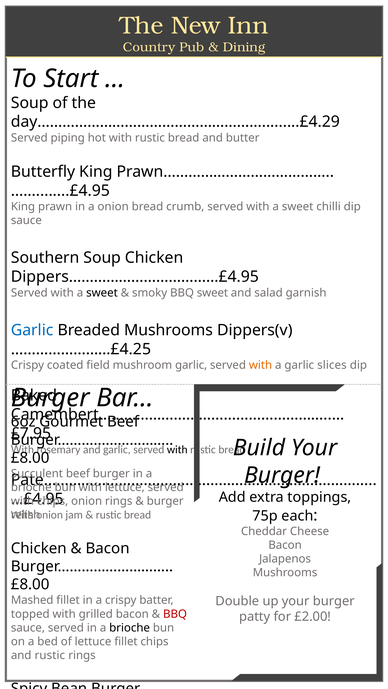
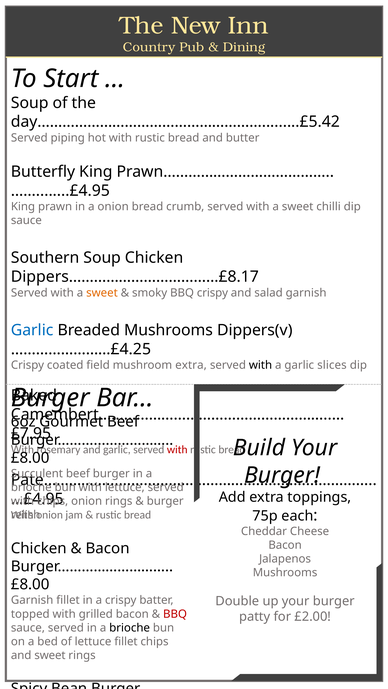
day……………………………………………….........£4.29: day……………………………………………….........£4.29 -> day……………………………………………….........£5.42 (175, 122)
Dippers………………………………£4.95: Dippers………………………………£4.95 -> Dippers………………………………£8.17 (135, 277)
sweet colour: black -> orange (102, 293)
BBQ sweet: sweet -> crispy (212, 293)
mushroom garlic: garlic -> extra (191, 366)
with colour: orange -> black (260, 366)
with colour: black -> red (177, 450)
Mashed: Mashed -> Garnish (32, 601)
and rustic: rustic -> sweet (50, 656)
